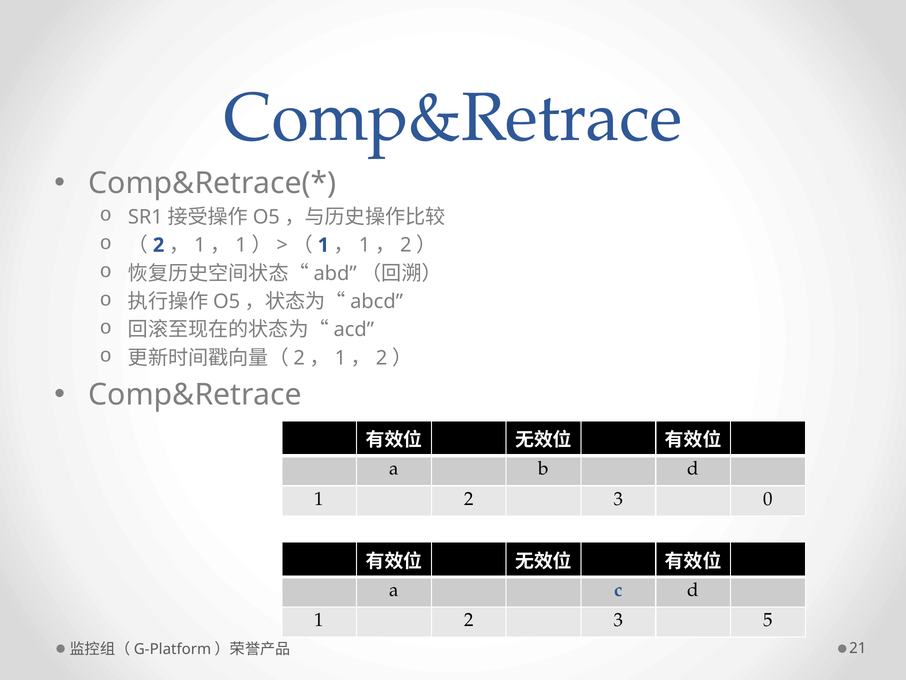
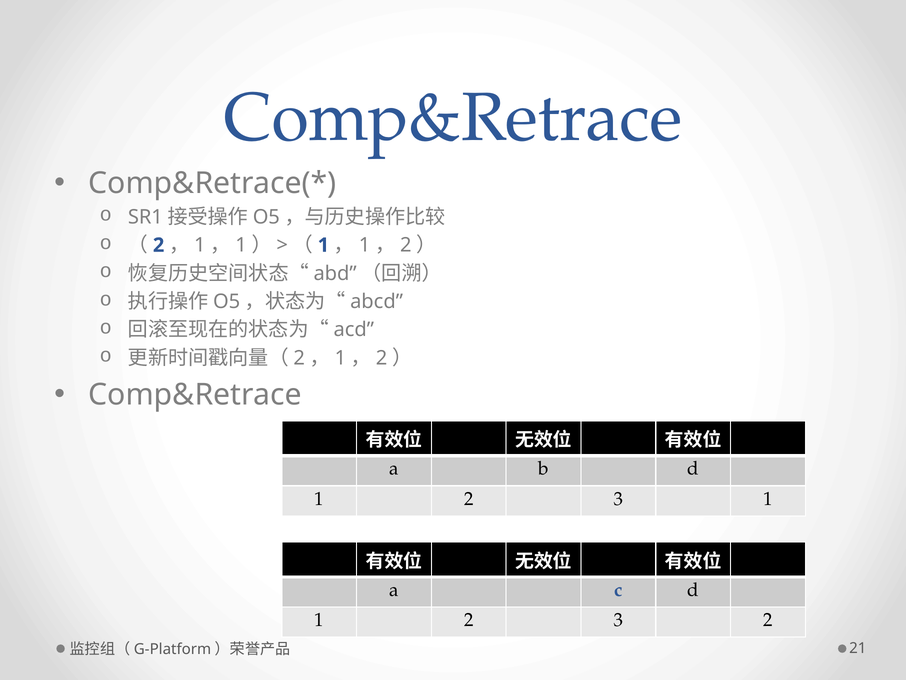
3 0: 0 -> 1 (768, 498)
3 5: 5 -> 2 (768, 620)
